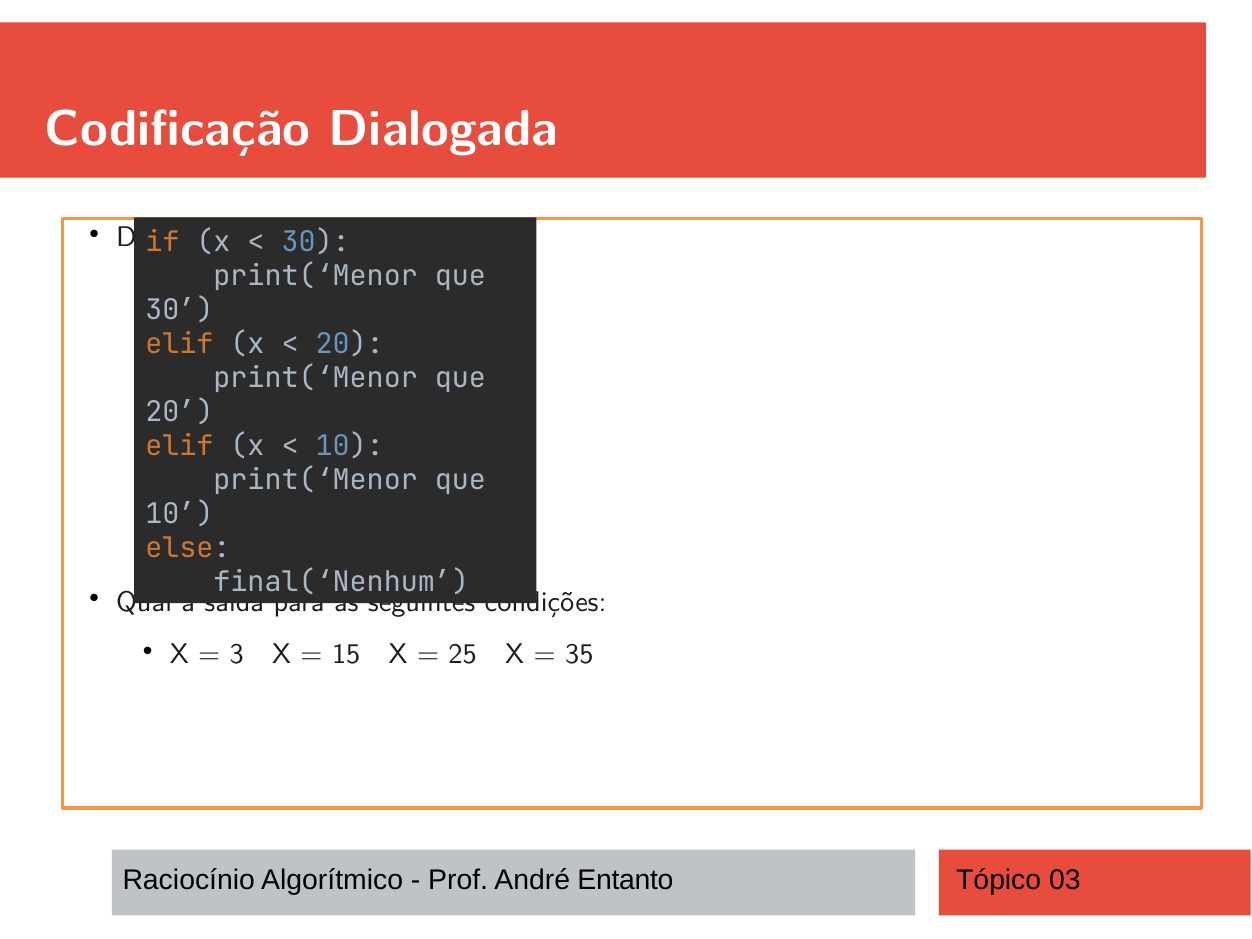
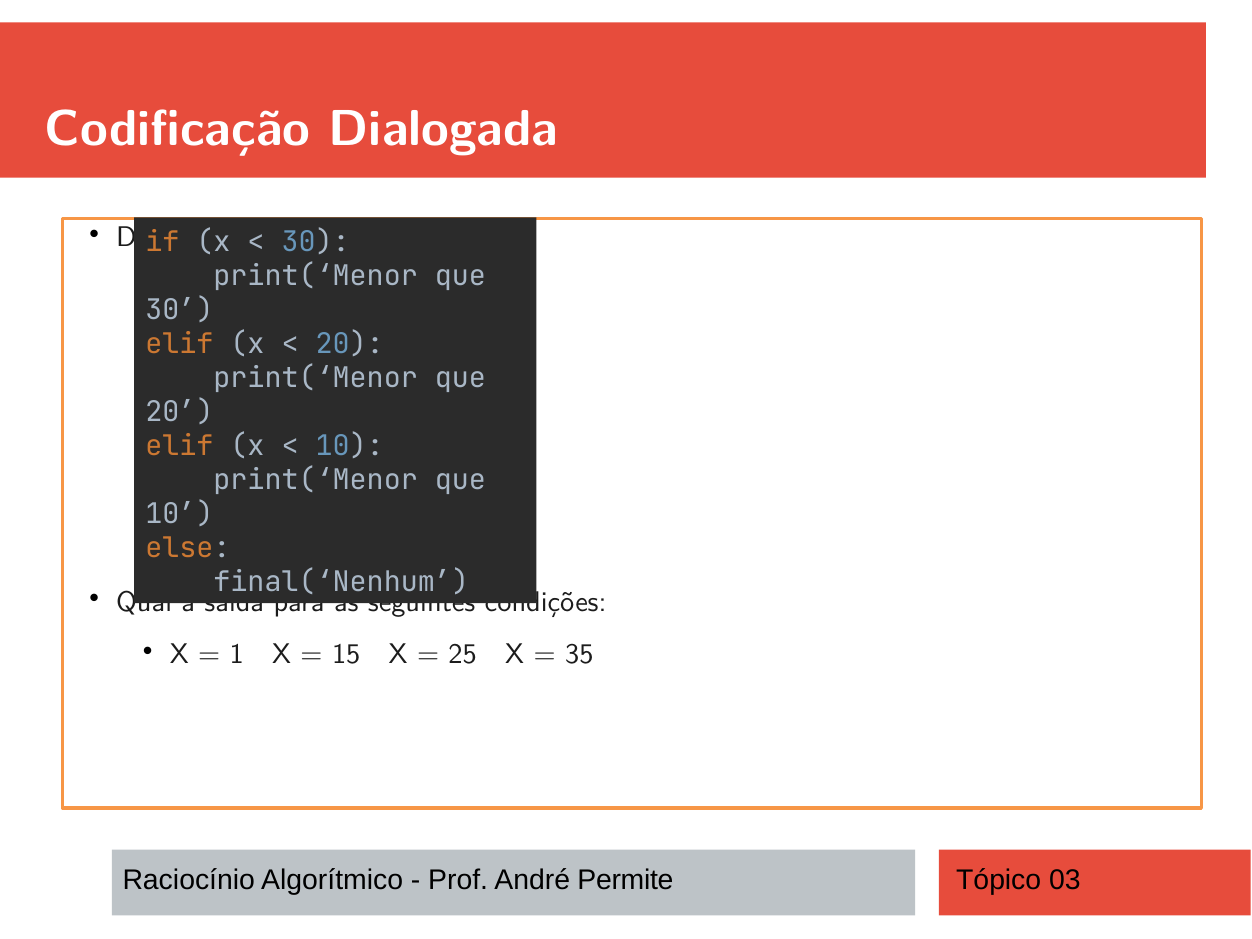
3: 3 -> 1 (237, 654)
Entanto: Entanto -> Permite (625, 880)
